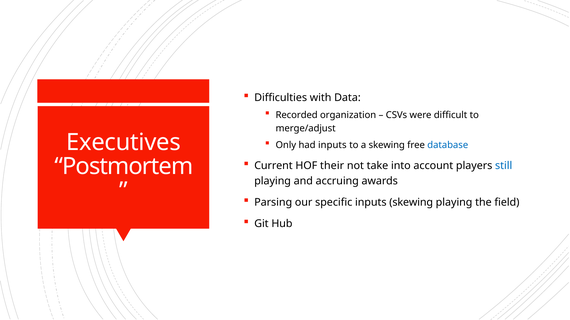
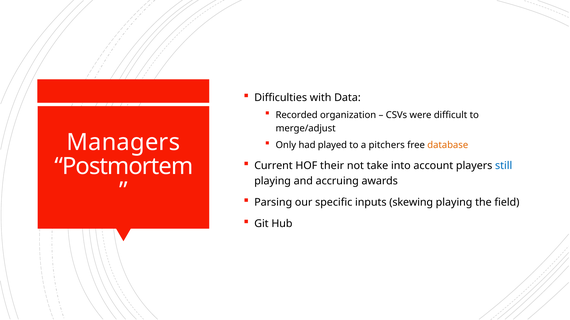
Executives: Executives -> Managers (123, 142)
had inputs: inputs -> played (332, 145)
a skewing: skewing -> pitchers (387, 145)
database colour: blue -> orange (448, 145)
